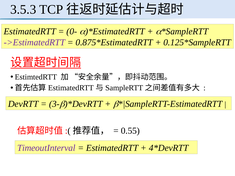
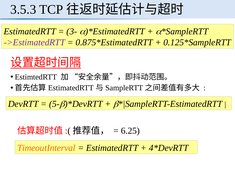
0-: 0- -> 3- (72, 31)
3-: 3- -> 5- (54, 104)
0.55: 0.55 -> 6.25 (130, 131)
TimeoutInterval colour: purple -> orange (46, 148)
